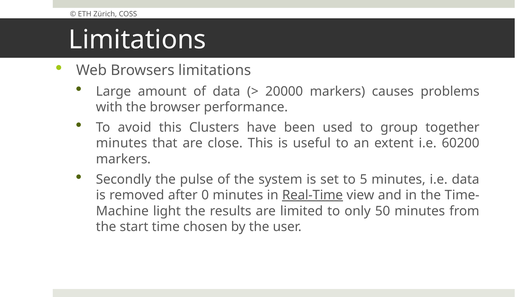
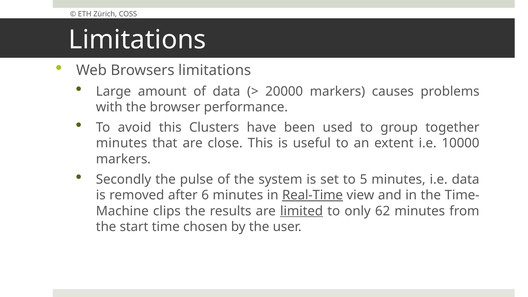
60200: 60200 -> 10000 (461, 143)
0: 0 -> 6 (205, 195)
light: light -> clips (167, 211)
limited underline: none -> present (302, 211)
50: 50 -> 62 (383, 211)
